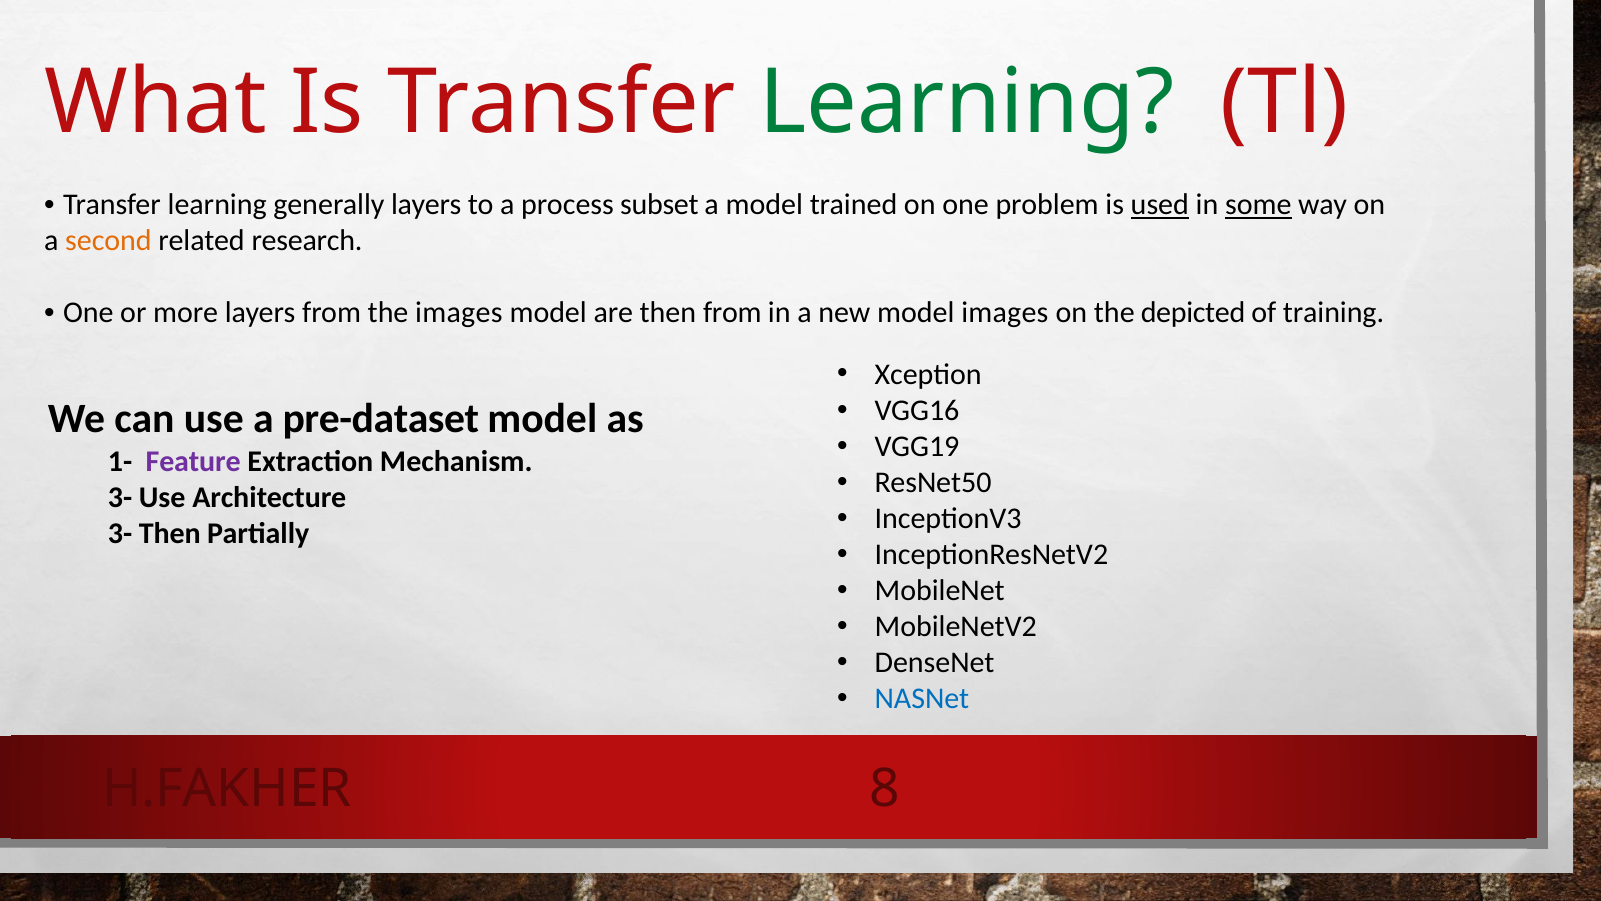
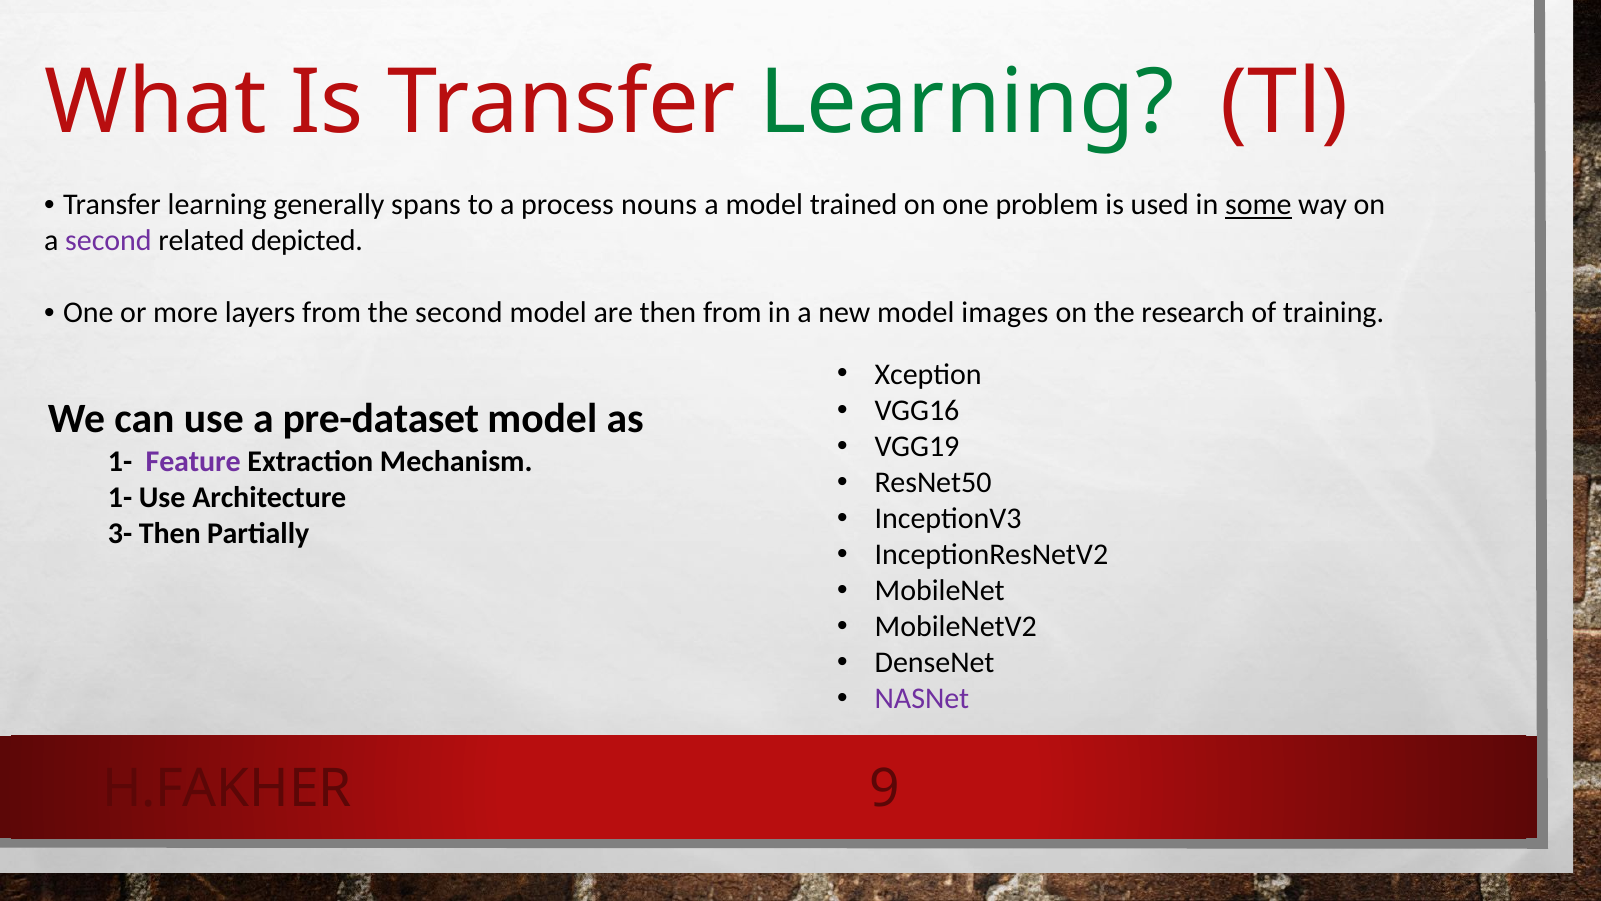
generally layers: layers -> spans (426, 205)
subset: subset -> nouns (659, 205)
used underline: present -> none (1160, 205)
second colour: orange -> purple (108, 241)
research: research -> depicted (307, 241)
the images: images -> second (459, 313)
depicted: depicted -> research (1193, 313)
3-: 3- -> 1- (120, 497)
NASNet colour: blue -> purple (922, 699)
8: 8 -> 9 (885, 788)
